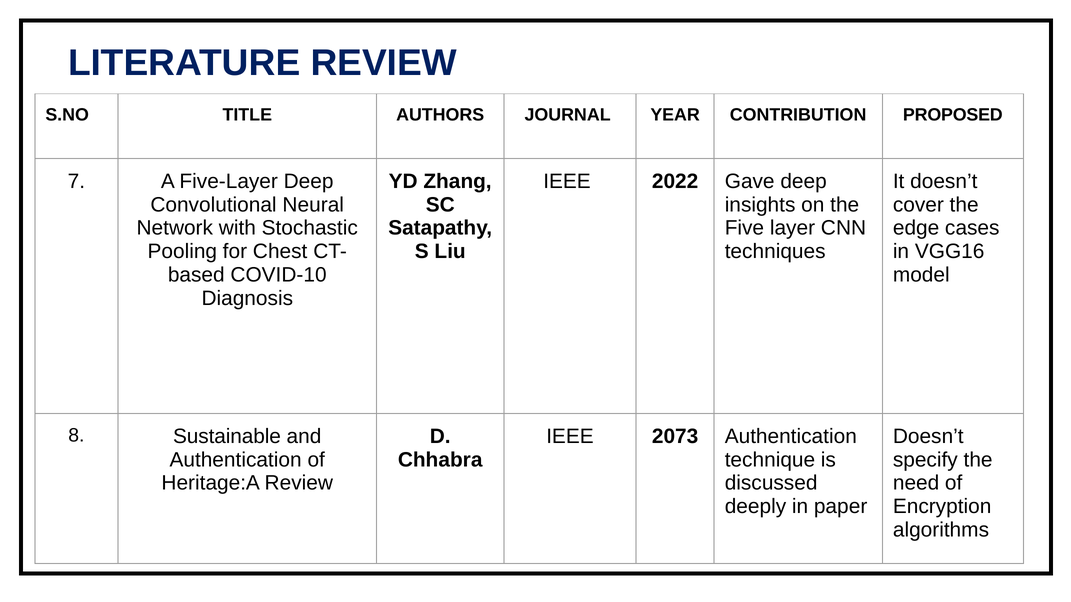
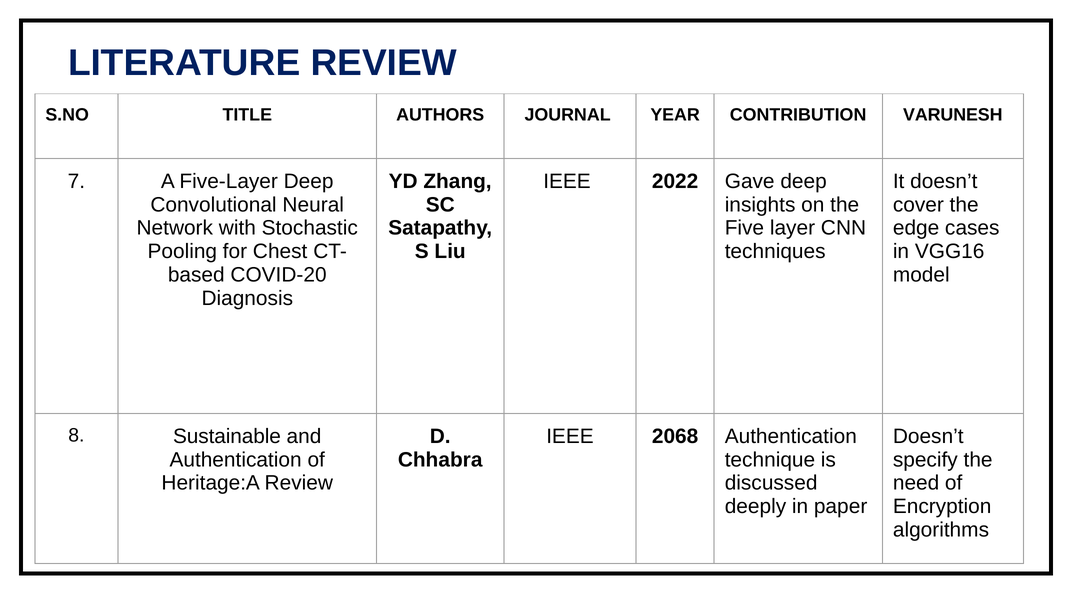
PROPOSED: PROPOSED -> VARUNESH (953, 115)
COVID-10: COVID-10 -> COVID-20 (279, 275)
2073: 2073 -> 2068 (675, 437)
